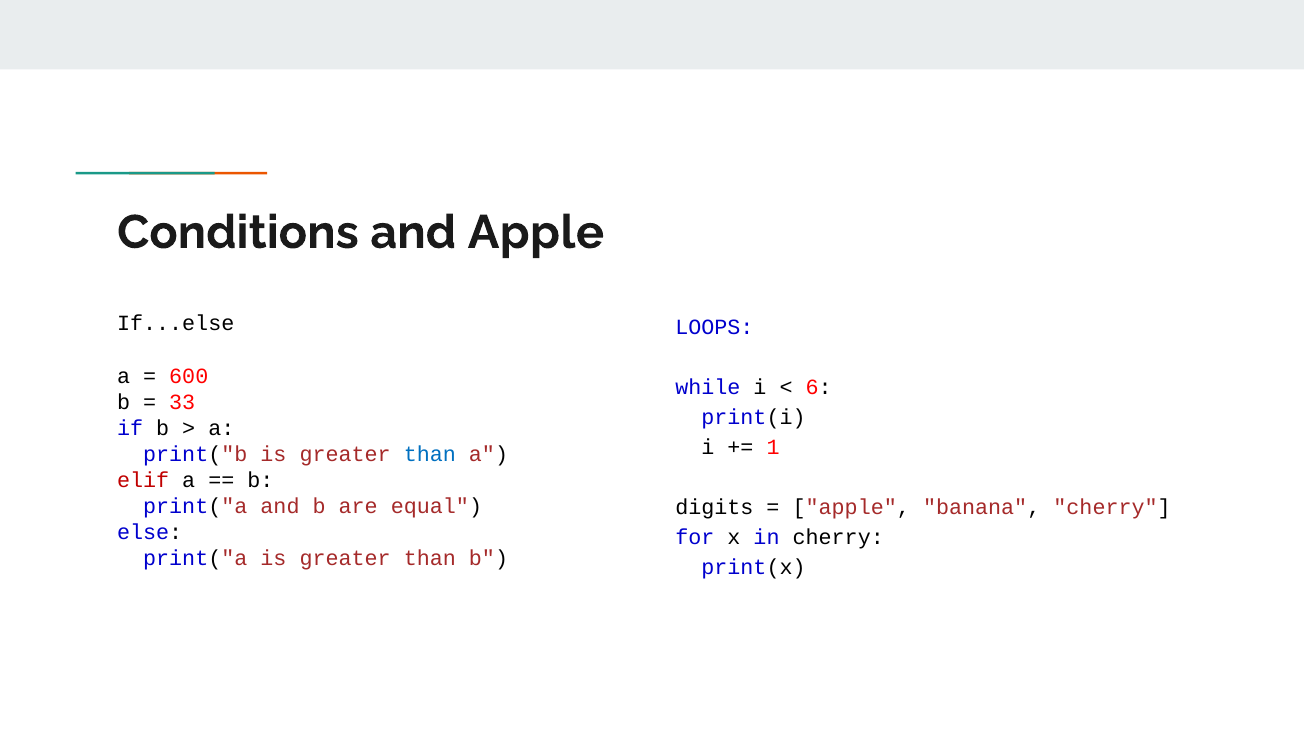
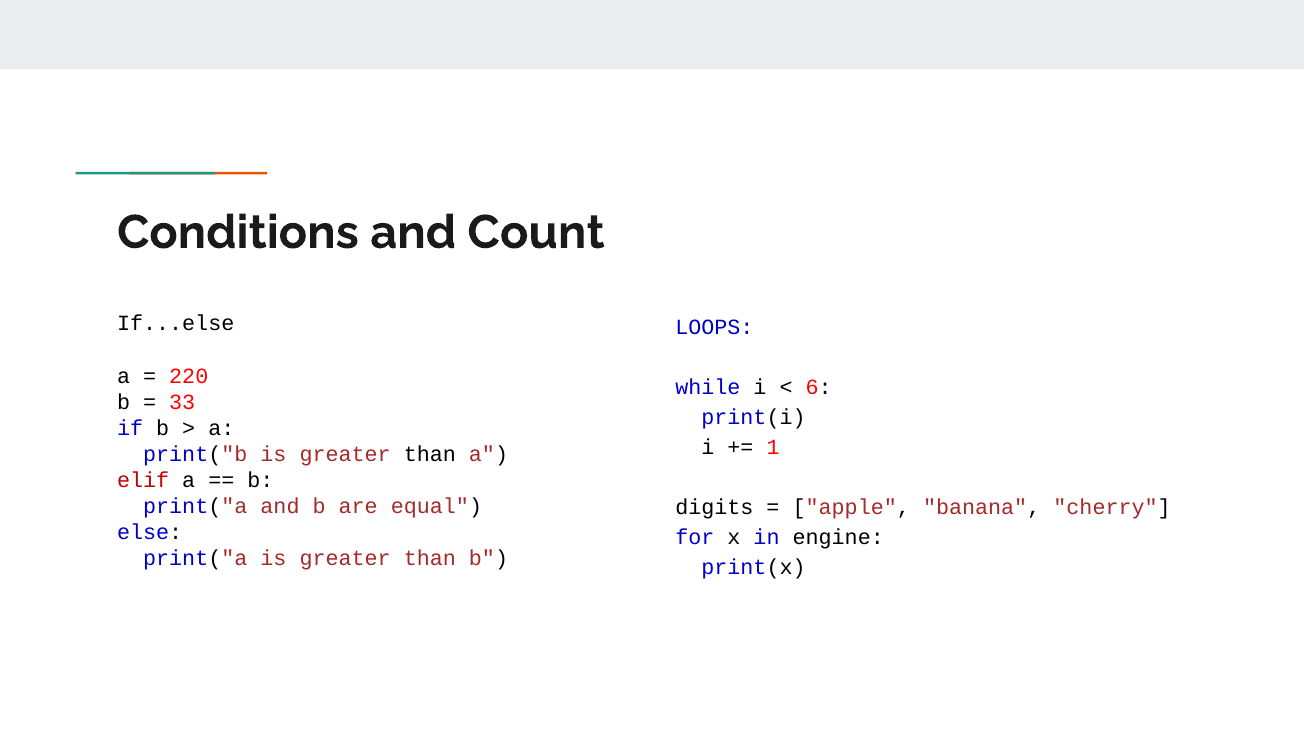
and Apple: Apple -> Count (536, 233)
600: 600 -> 220 (189, 376)
than colour: blue -> black (430, 454)
in cherry: cherry -> engine (838, 538)
